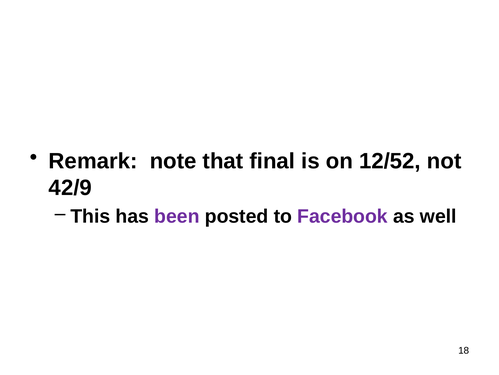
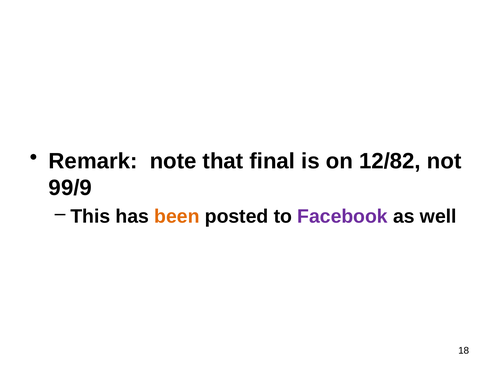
12/52: 12/52 -> 12/82 (390, 161)
42/9: 42/9 -> 99/9 (70, 187)
been colour: purple -> orange (177, 216)
